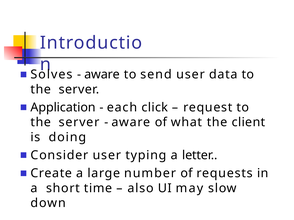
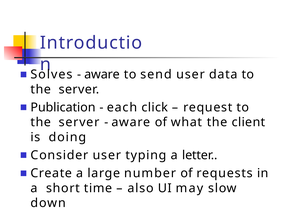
Application: Application -> Publication (63, 108)
